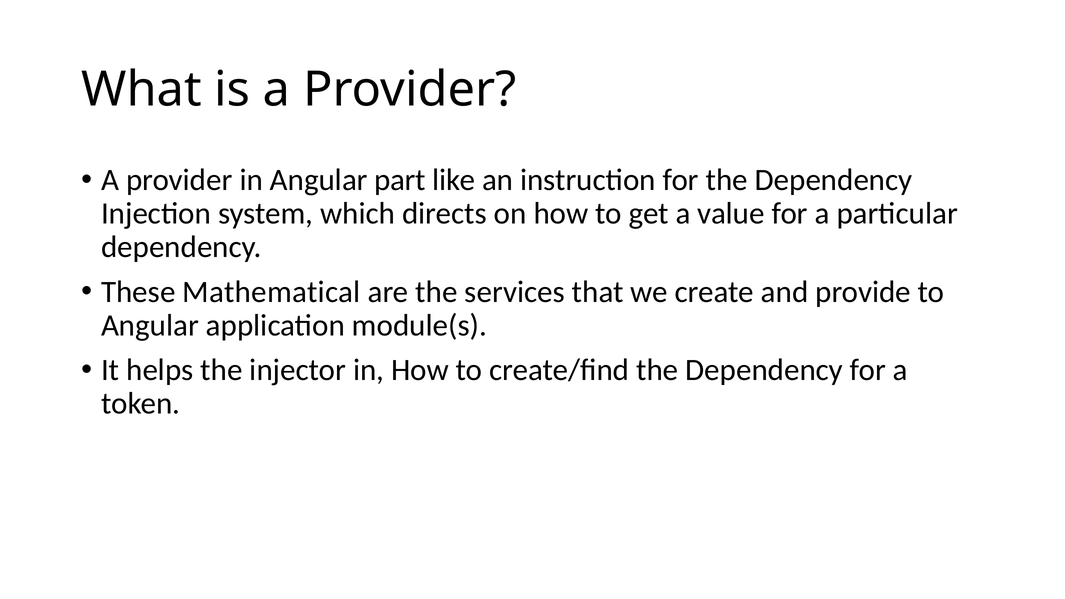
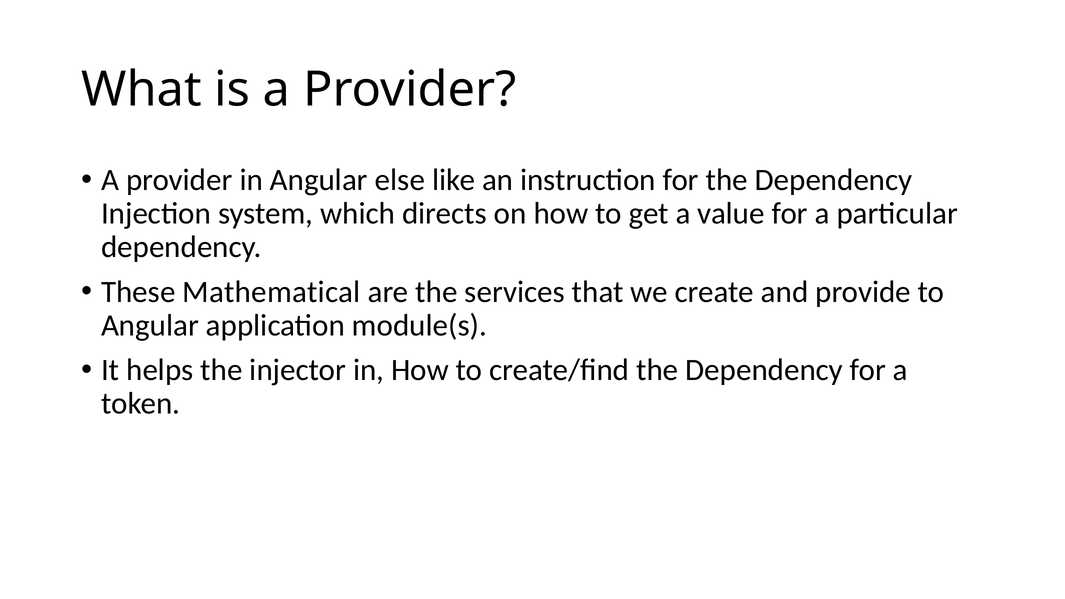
part: part -> else (400, 180)
